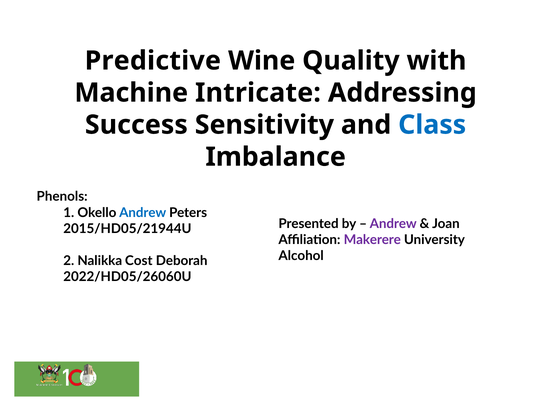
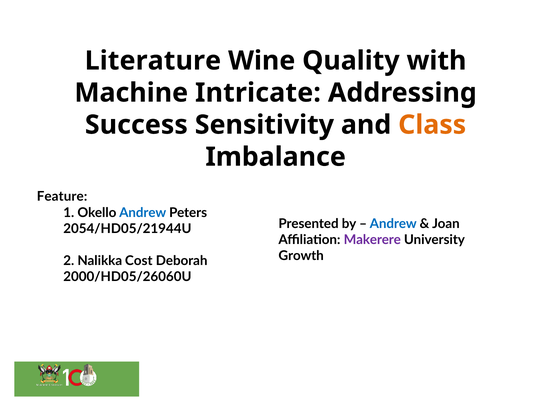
Predictive: Predictive -> Literature (153, 61)
Class colour: blue -> orange (432, 125)
Phenols: Phenols -> Feature (62, 197)
Andrew colour: purple -> blue (393, 224)
2015/HD05/21944U: 2015/HD05/21944U -> 2054/HD05/21944U (127, 229)
Alcohol: Alcohol -> Growth (301, 256)
2022/HD05/26060U: 2022/HD05/26060U -> 2000/HD05/26060U (127, 277)
